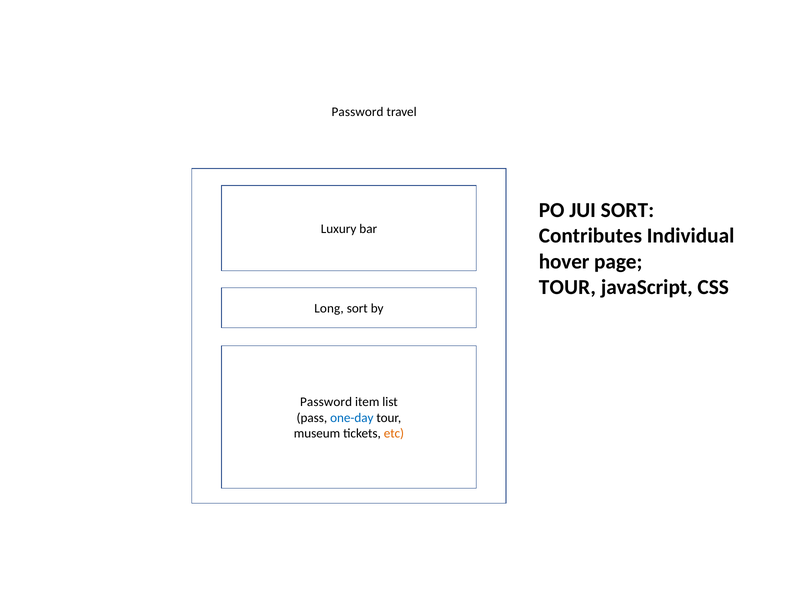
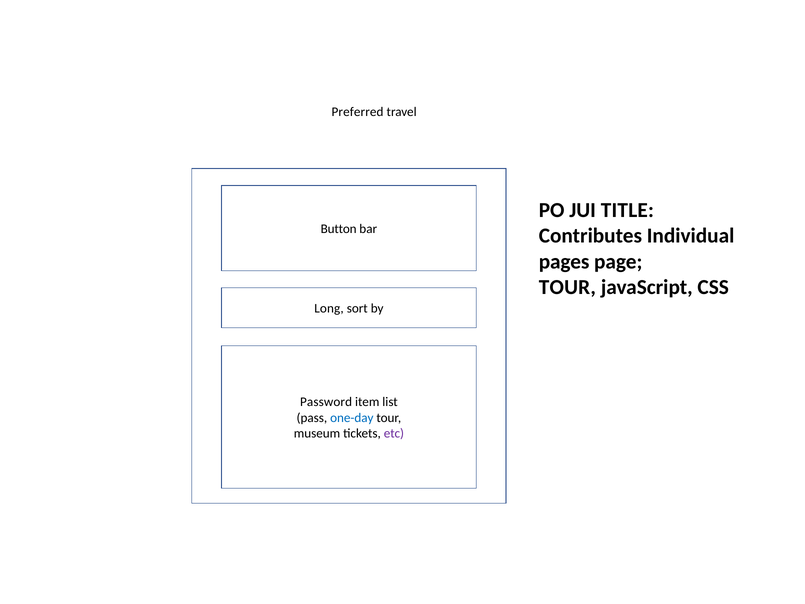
Password: Password -> Preferred (358, 112)
JUI SORT: SORT -> TITLE (627, 210)
Luxury: Luxury -> Button (339, 229)
hover: hover -> pages (564, 261)
etc colour: orange -> purple (394, 433)
